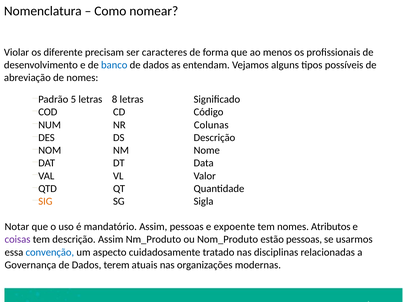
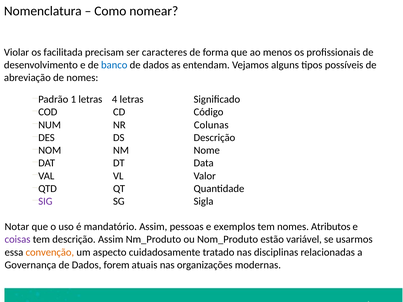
diferente: diferente -> facilitada (63, 52)
Padrão 5: 5 -> 1 (73, 99)
8: 8 -> 4 (115, 99)
SIG colour: orange -> purple (45, 202)
expoente: expoente -> exemplos (234, 227)
estão pessoas: pessoas -> variável (304, 240)
convenção colour: blue -> orange (50, 252)
terem: terem -> forem (117, 265)
